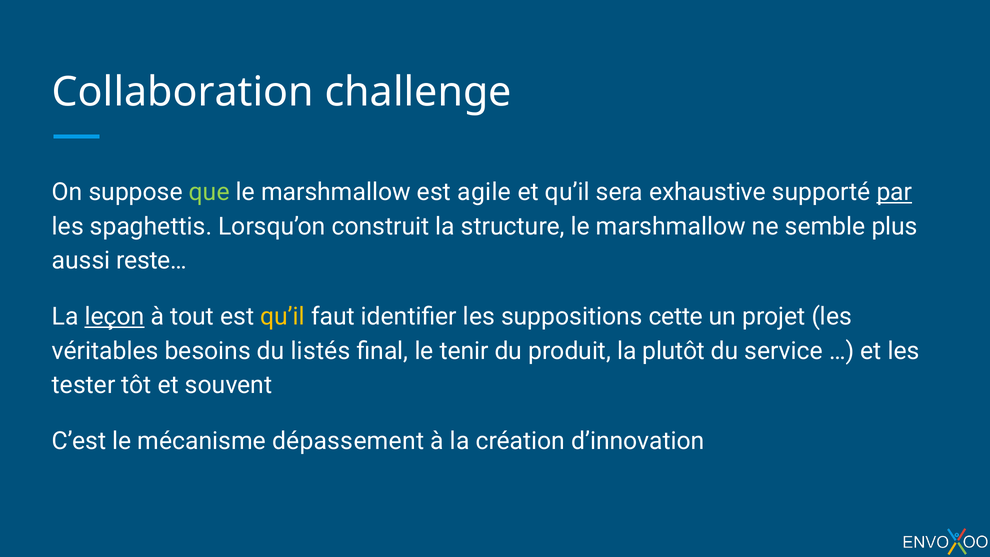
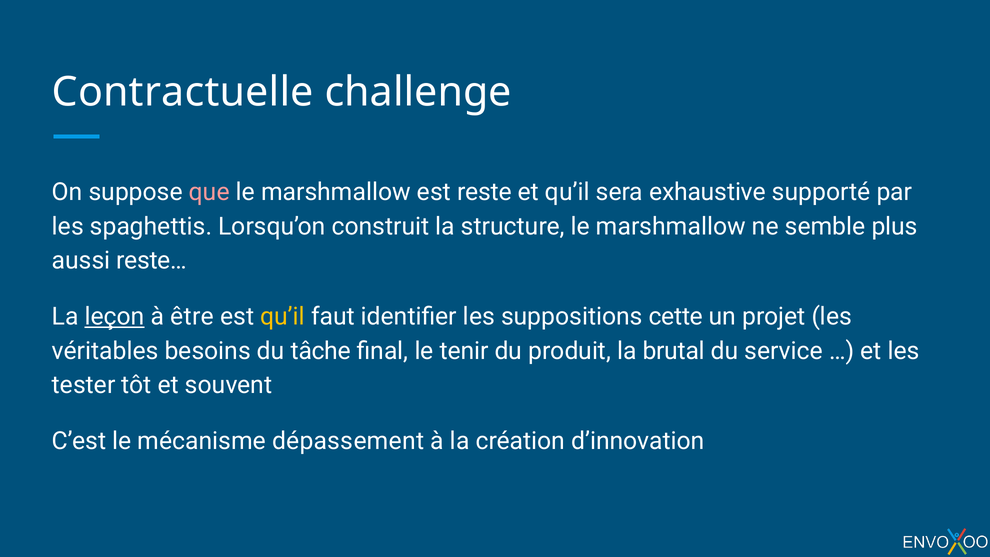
Collaboration: Collaboration -> Contractuelle (183, 92)
que colour: light green -> pink (209, 192)
agile: agile -> reste (484, 192)
par underline: present -> none (894, 192)
tout: tout -> être (192, 317)
listés: listés -> tâche (321, 351)
plutôt: plutôt -> brutal (674, 351)
